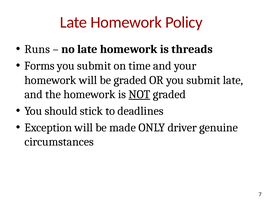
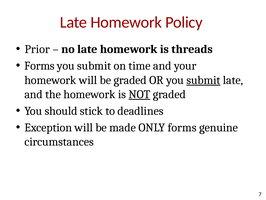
Runs: Runs -> Prior (37, 49)
submit underline: none -> present (203, 80)
ONLY driver: driver -> forms (182, 127)
